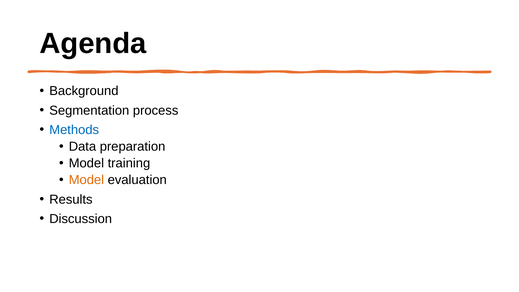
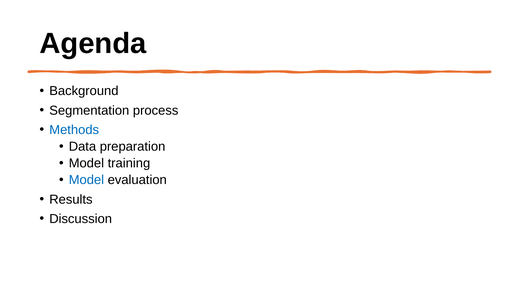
Model colour: orange -> blue (86, 180)
